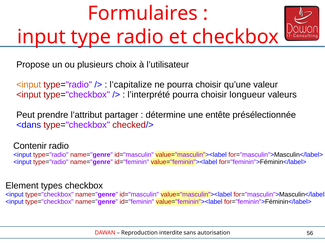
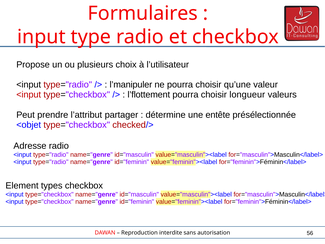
<input colour: orange -> black (29, 85)
l’capitalize: l’capitalize -> l’manipuler (131, 85)
l’interprété: l’interprété -> l’flottement (149, 95)
<dans: <dans -> <objet (29, 125)
Contenir: Contenir -> Adresse (30, 146)
